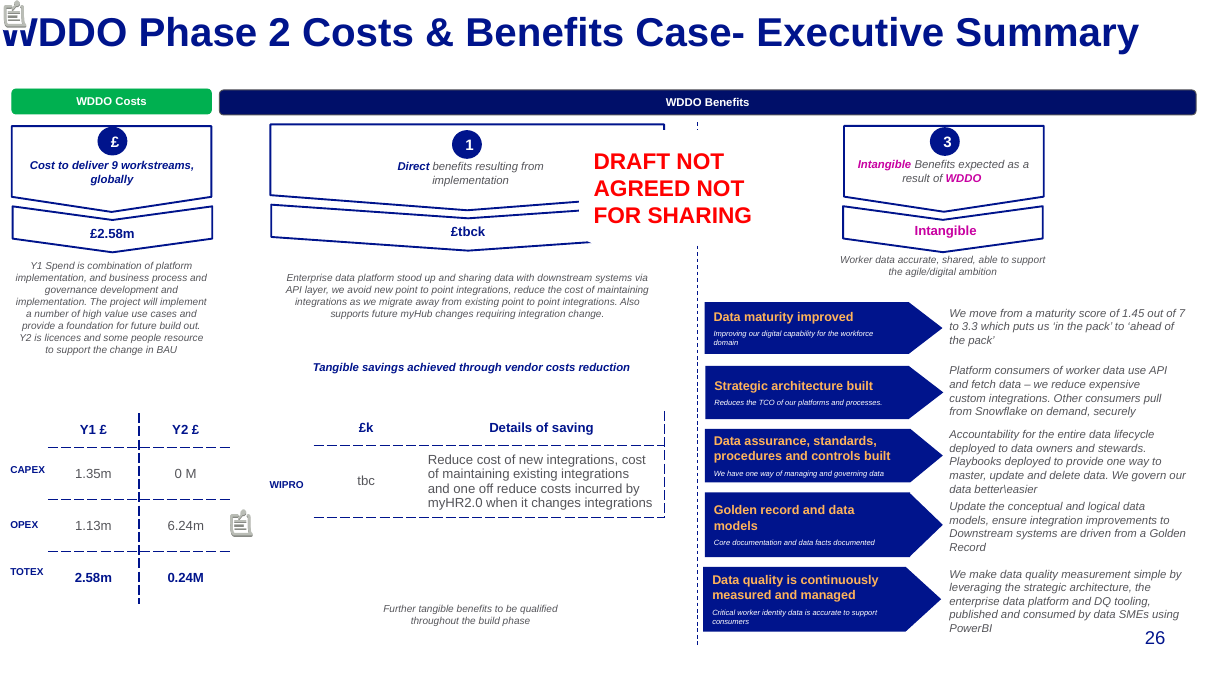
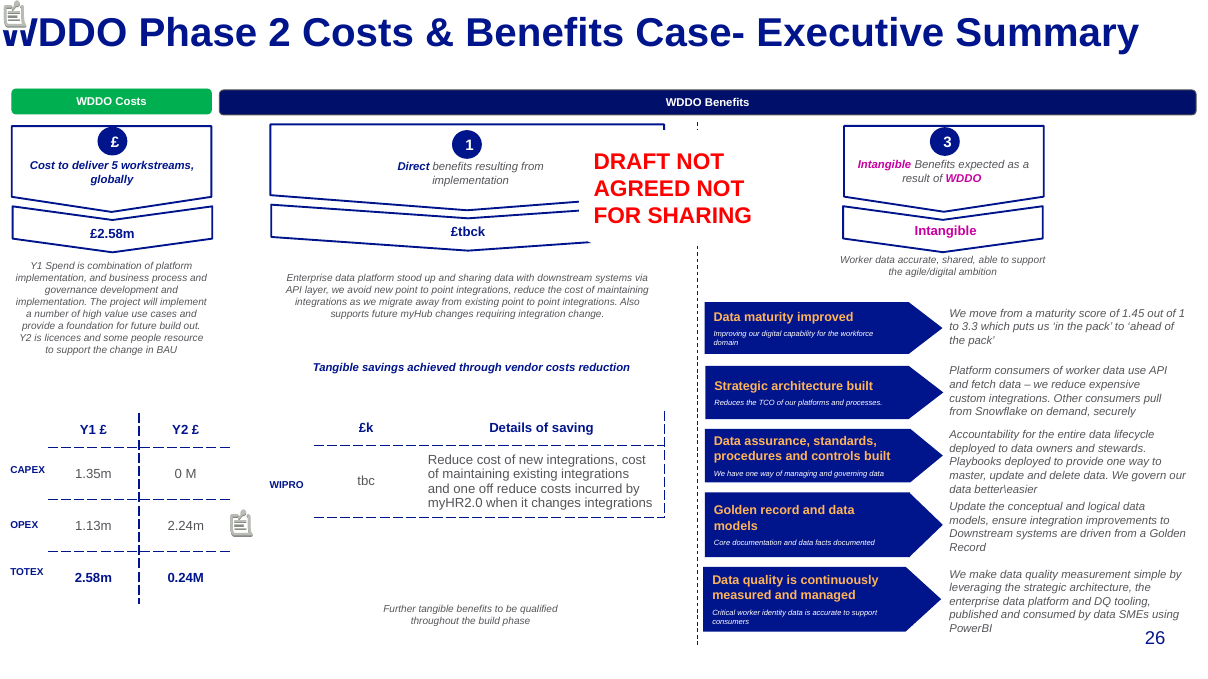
9: 9 -> 5 (115, 166)
of 7: 7 -> 1 (1182, 314)
6.24m: 6.24m -> 2.24m (186, 526)
